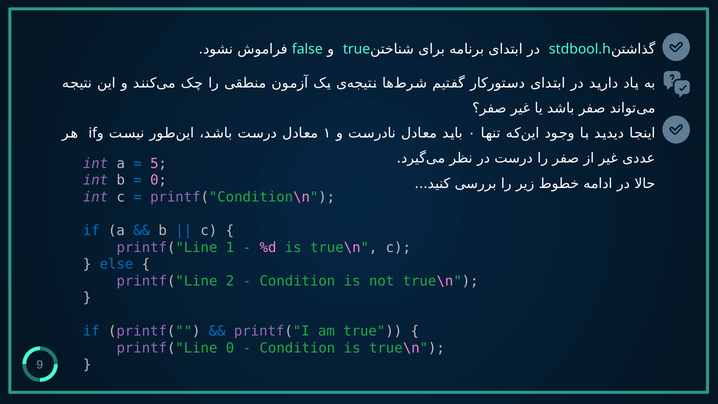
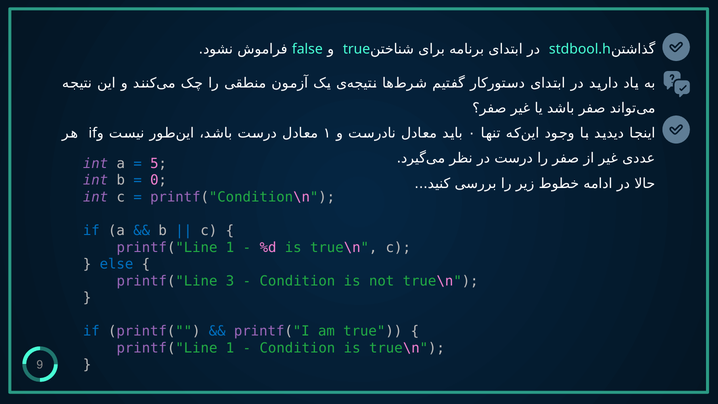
2: 2 -> 3 (230, 281)
0: 0 -> 1 (230, 348)
